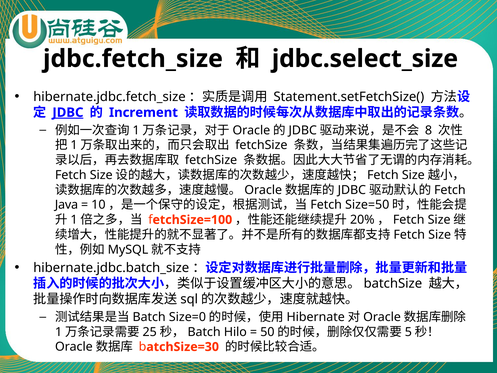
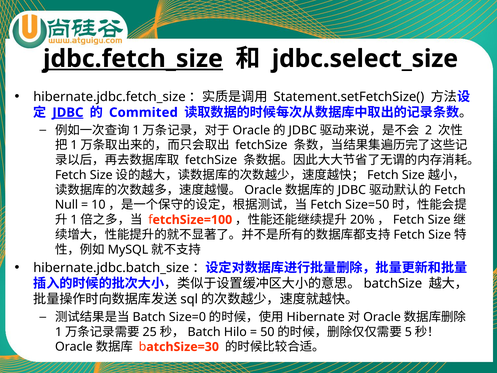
jdbc.fetch_size underline: none -> present (133, 59)
Increment: Increment -> Commited (143, 112)
8: 8 -> 2 (429, 130)
Java: Java -> Null (66, 205)
